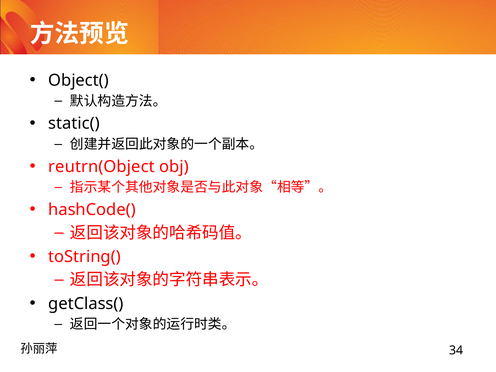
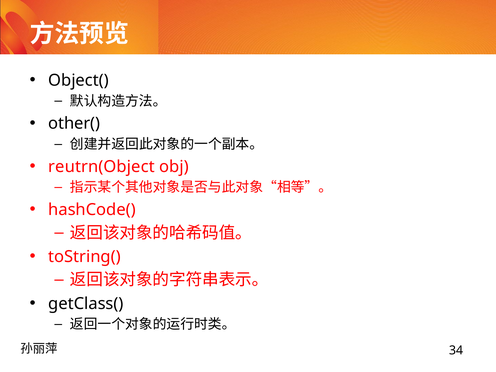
static(: static( -> other( (74, 124)
